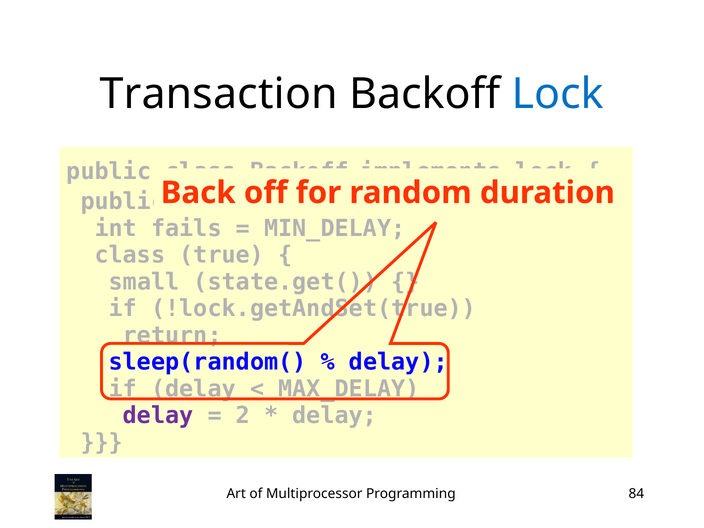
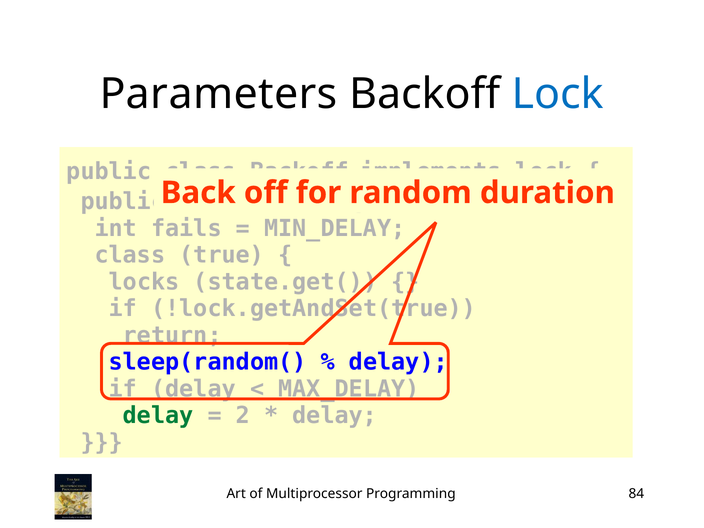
Transaction: Transaction -> Parameters (219, 94)
small: small -> locks (144, 282)
delay colour: purple -> green (158, 416)
